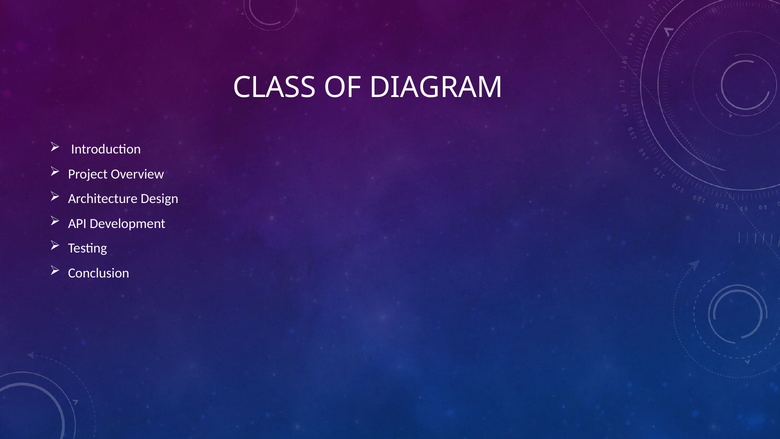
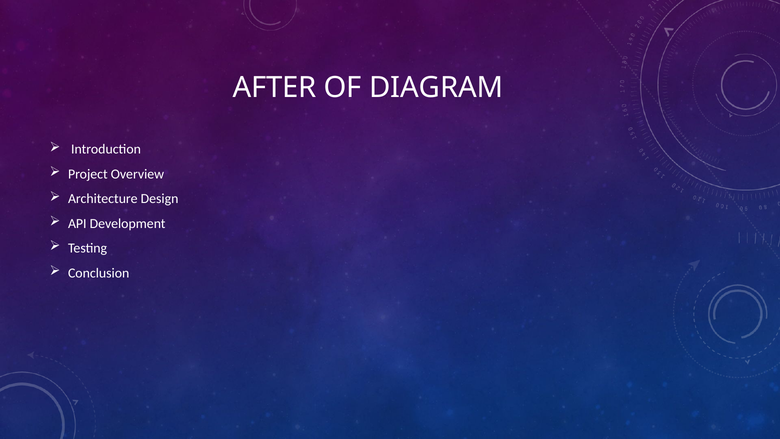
CLASS: CLASS -> AFTER (274, 88)
